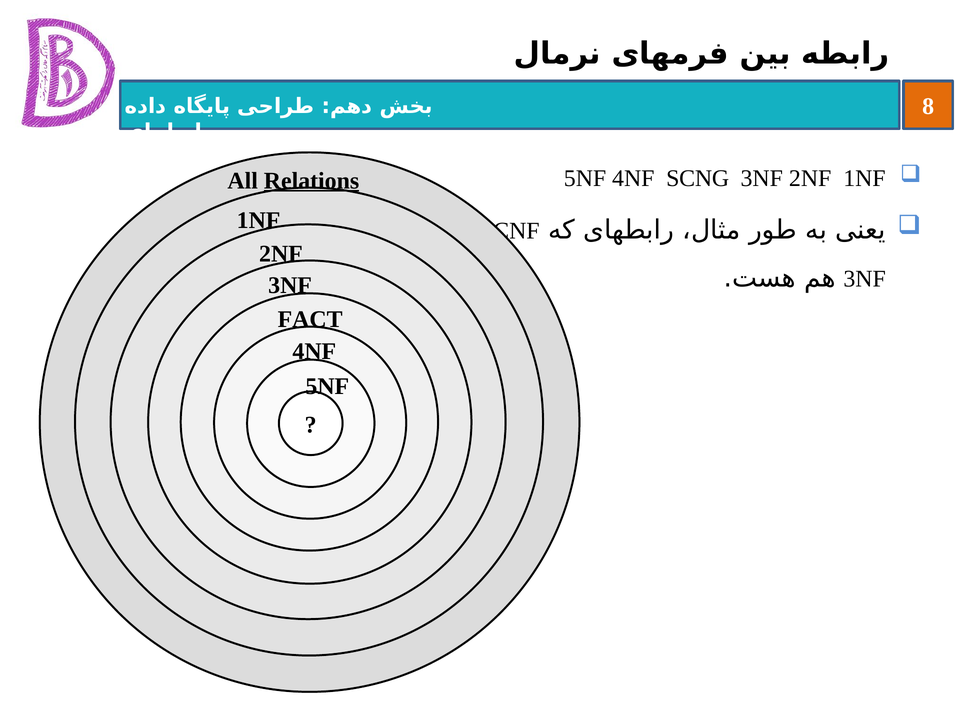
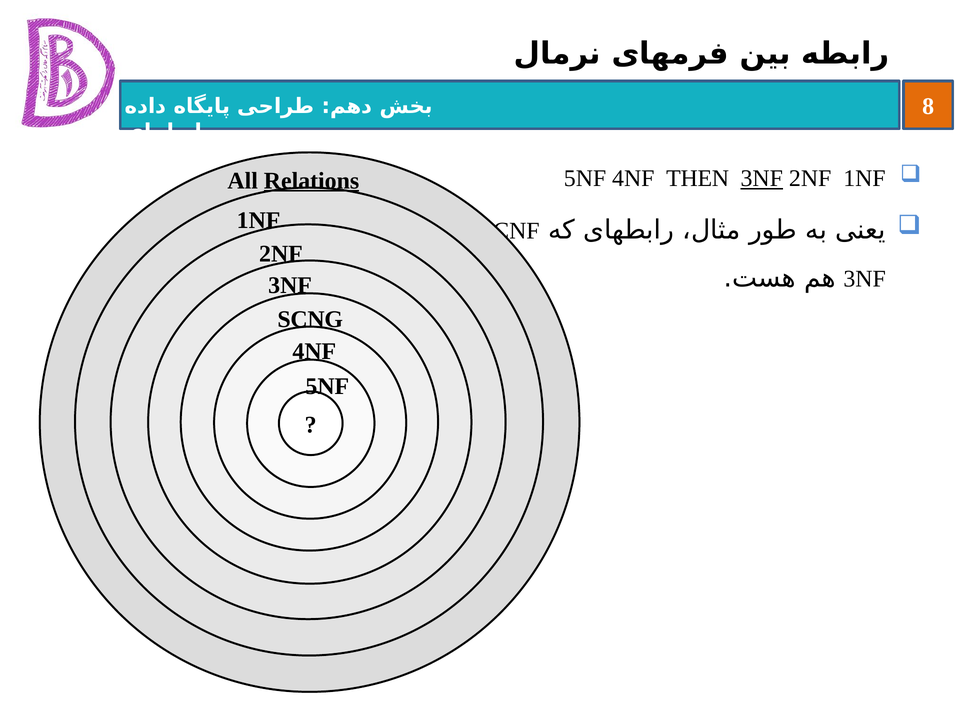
SCNG: SCNG -> THEN (698, 178)
3NF underline: none -> present (762, 178)
FACT: FACT -> SCNG (310, 320)
